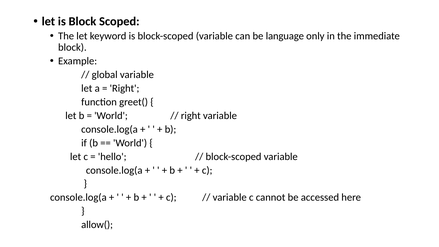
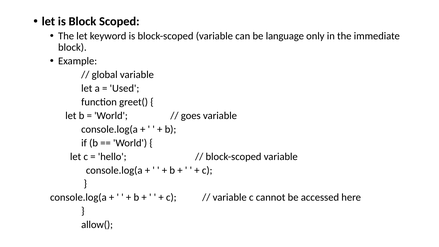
Right: Right -> Used (124, 88)
right: right -> goes (191, 116)
